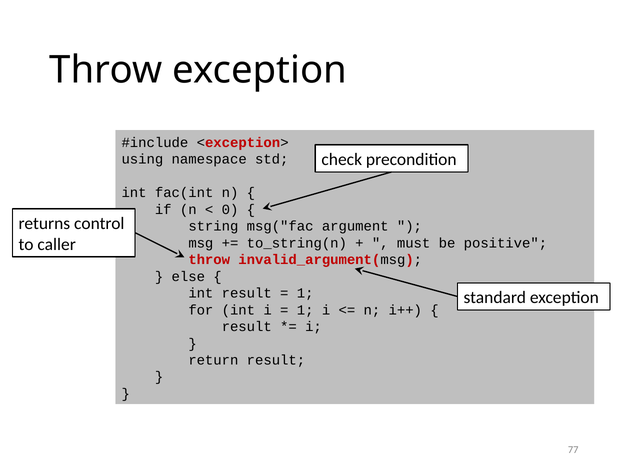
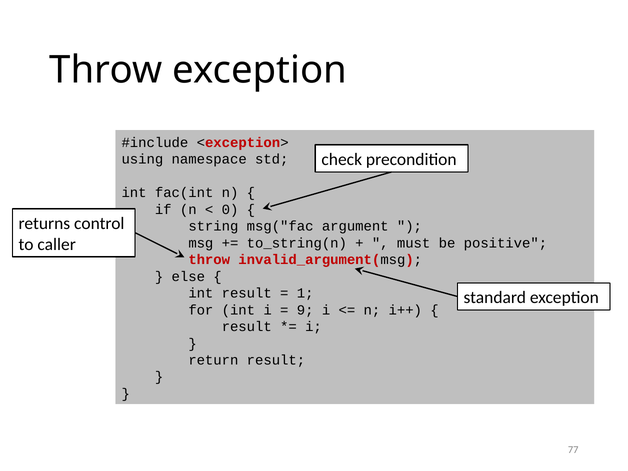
1: 1 -> 9 (305, 310)
